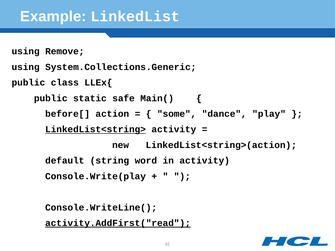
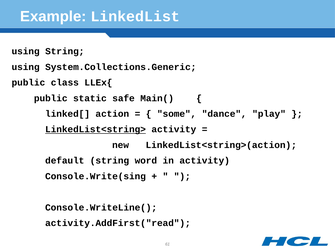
using Remove: Remove -> String (65, 51)
before[: before[ -> linked[ (68, 114)
Console.Write(play: Console.Write(play -> Console.Write(sing (96, 176)
activity.AddFirst("read underline: present -> none (118, 223)
